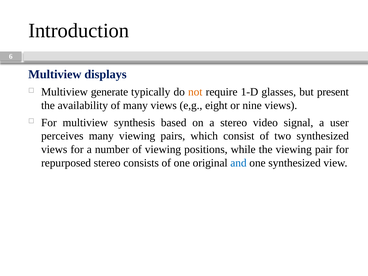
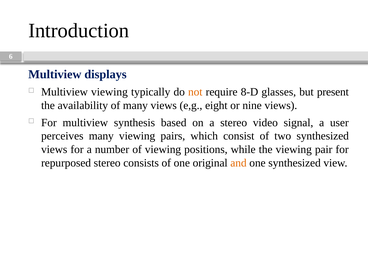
Multiview generate: generate -> viewing (109, 92)
1-D: 1-D -> 8-D (249, 92)
and colour: blue -> orange (238, 163)
